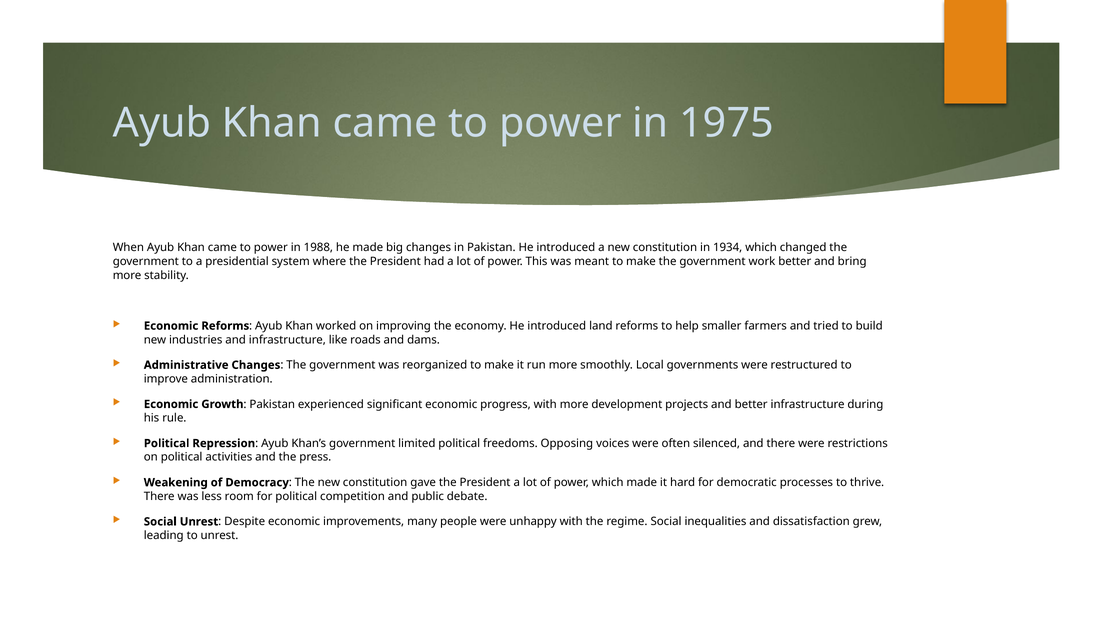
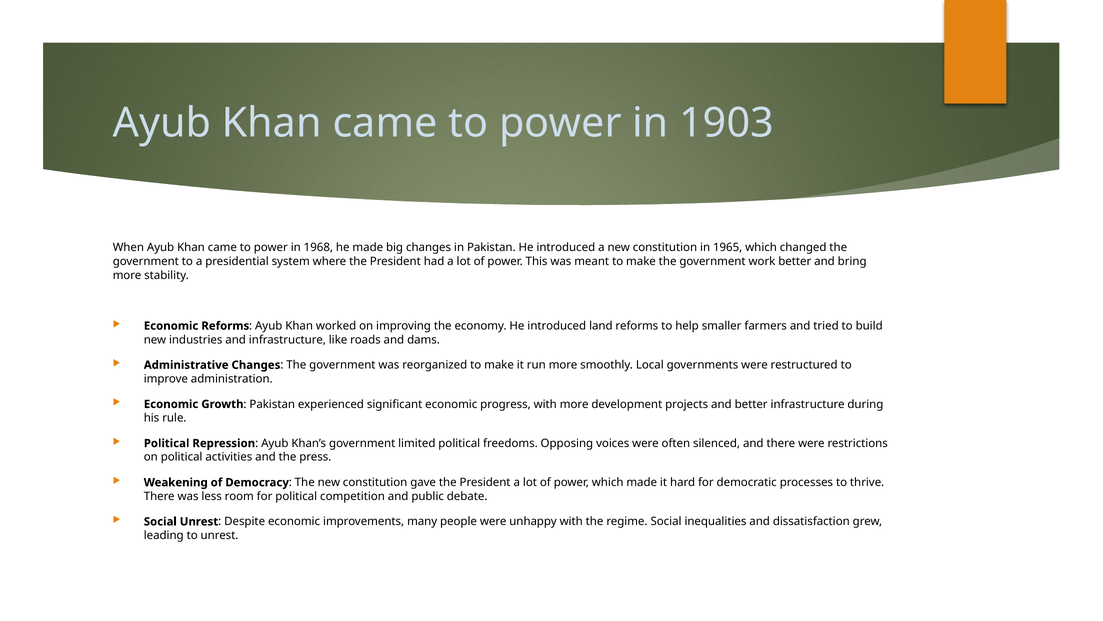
1975: 1975 -> 1903 (727, 123)
1988: 1988 -> 1968 (318, 247)
1934: 1934 -> 1965 (728, 247)
